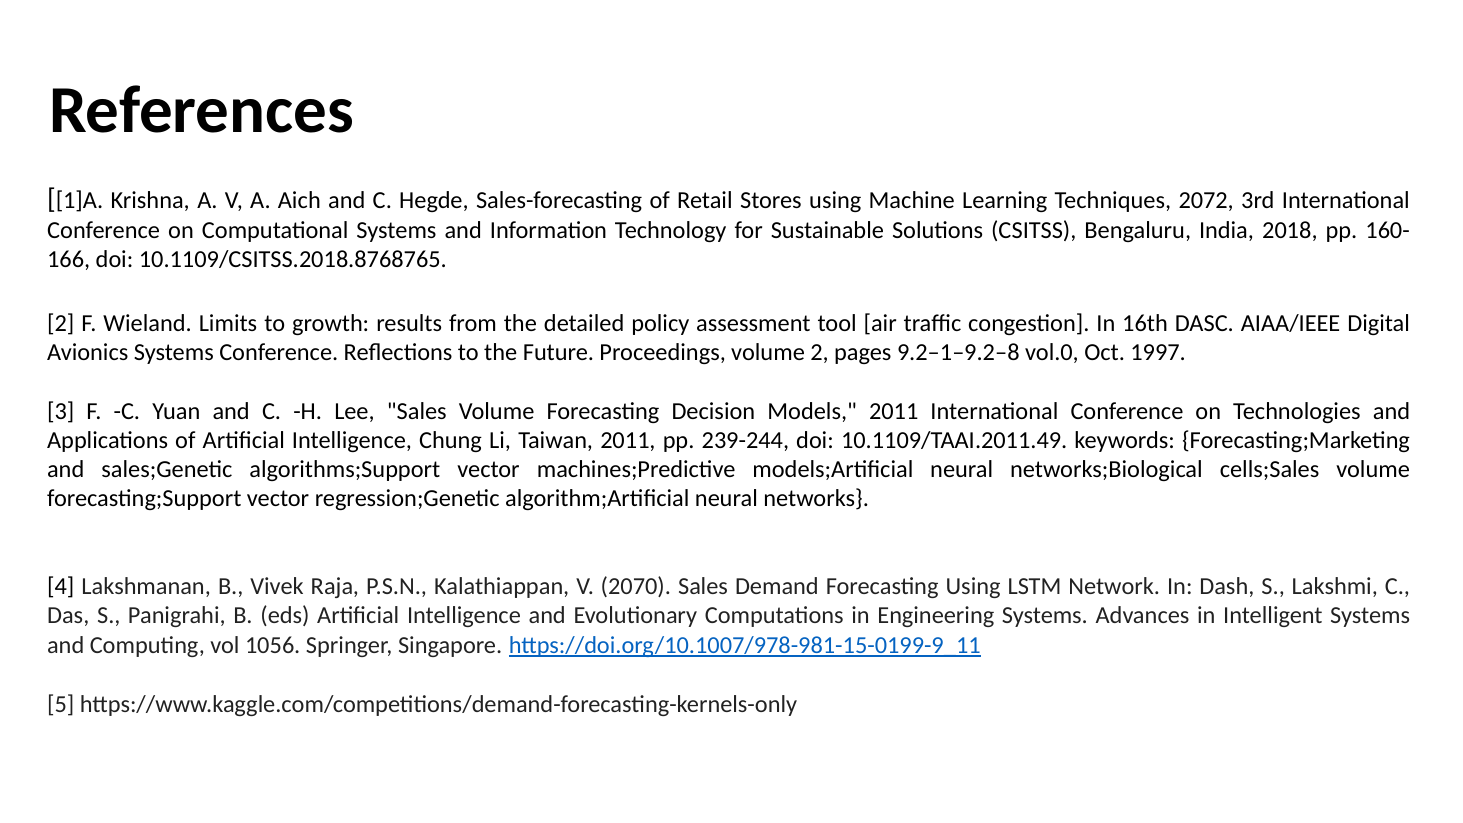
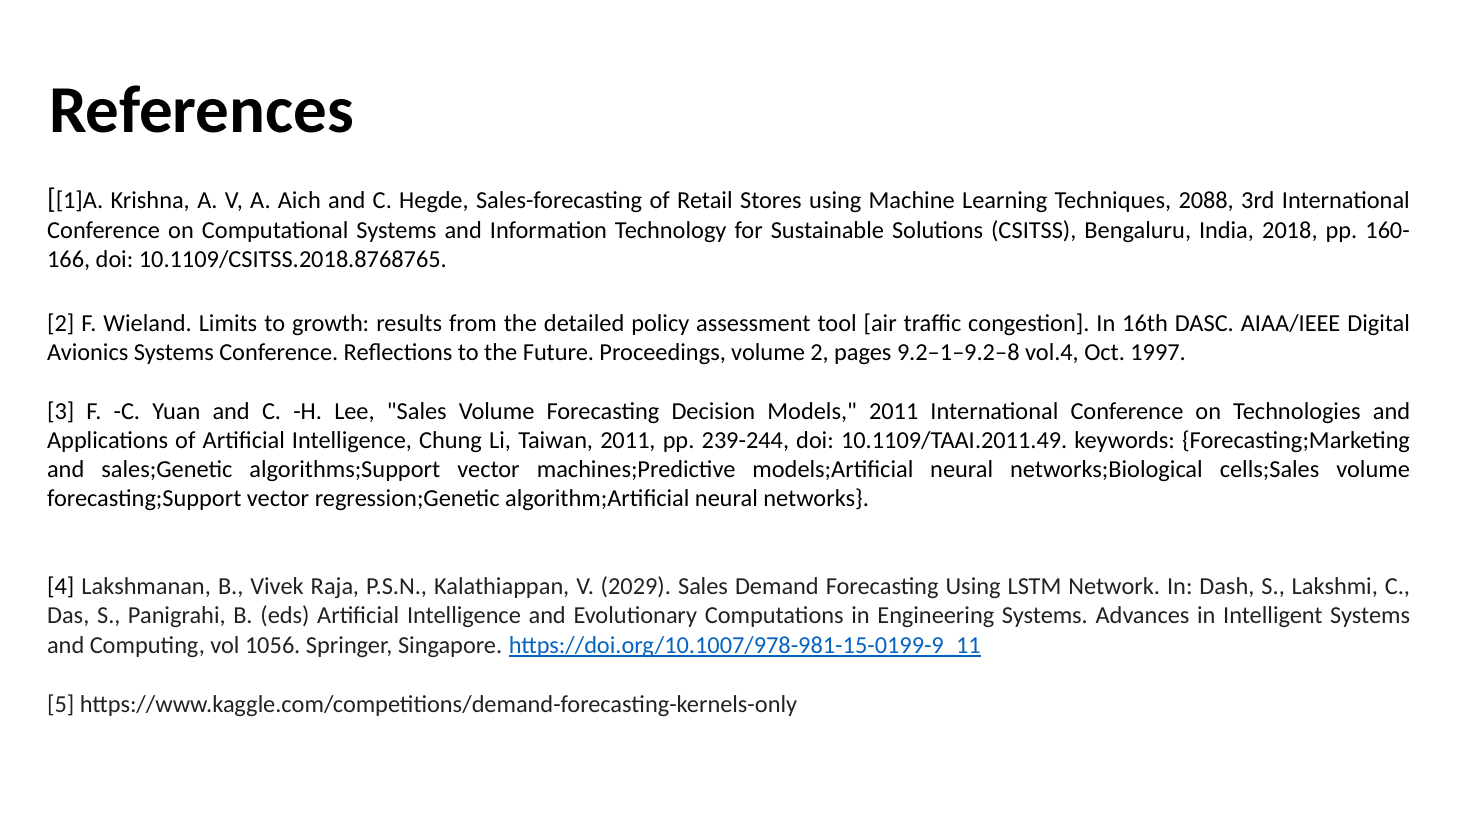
2072: 2072 -> 2088 (1206, 200)
vol.0: vol.0 -> vol.4 (1052, 352)
2070: 2070 -> 2029 (636, 587)
